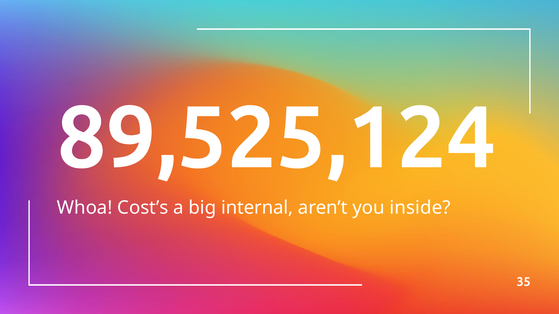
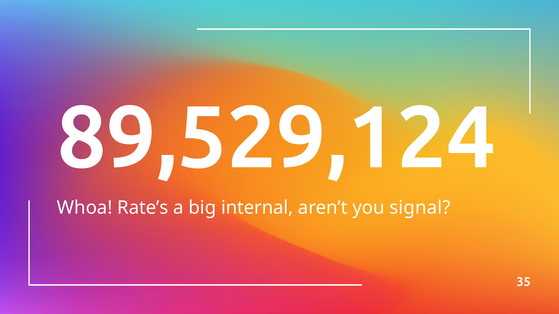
89,525,124: 89,525,124 -> 89,529,124 (276, 138)
Cost’s: Cost’s -> Rate’s (143, 208)
inside: inside -> signal (420, 208)
